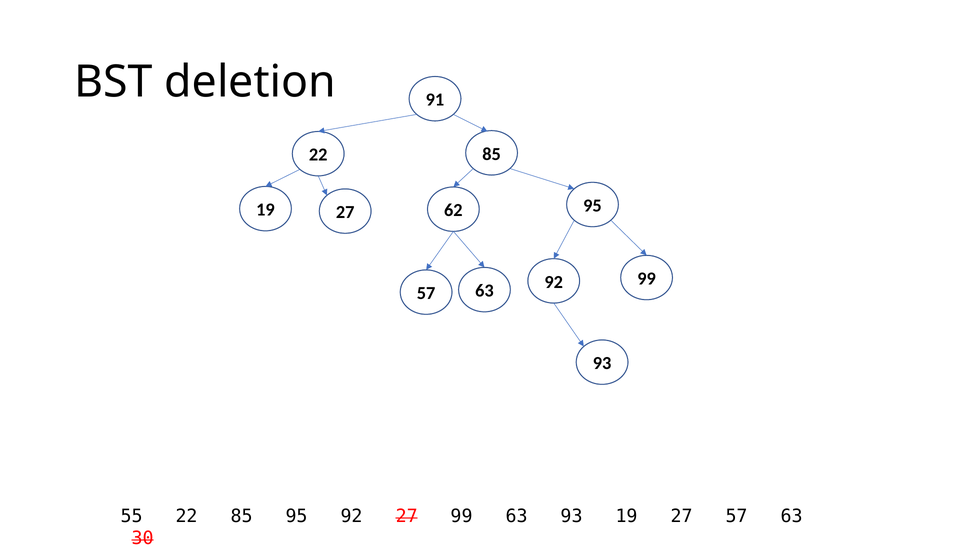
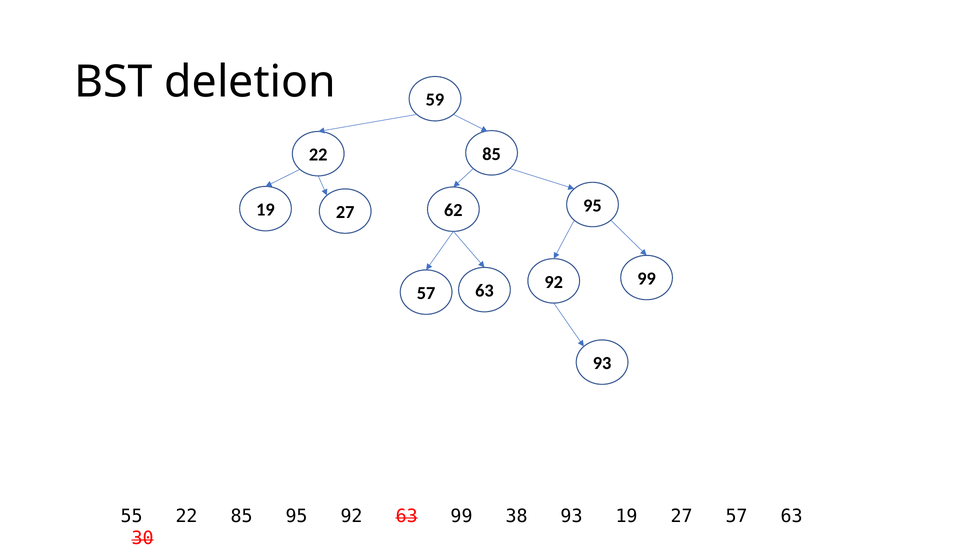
91: 91 -> 59 (435, 100)
92 27: 27 -> 63 (407, 516)
99 63: 63 -> 38 (517, 516)
